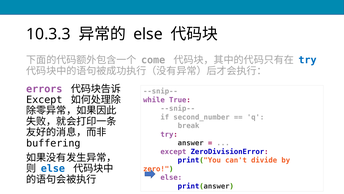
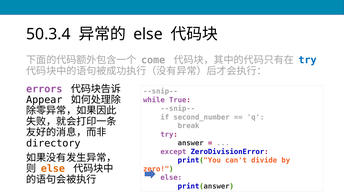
10.3.3: 10.3.3 -> 50.3.4 (48, 34)
Except: Except -> Appear (44, 100)
buffering: buffering -> directory (53, 143)
else colour: blue -> orange (53, 168)
